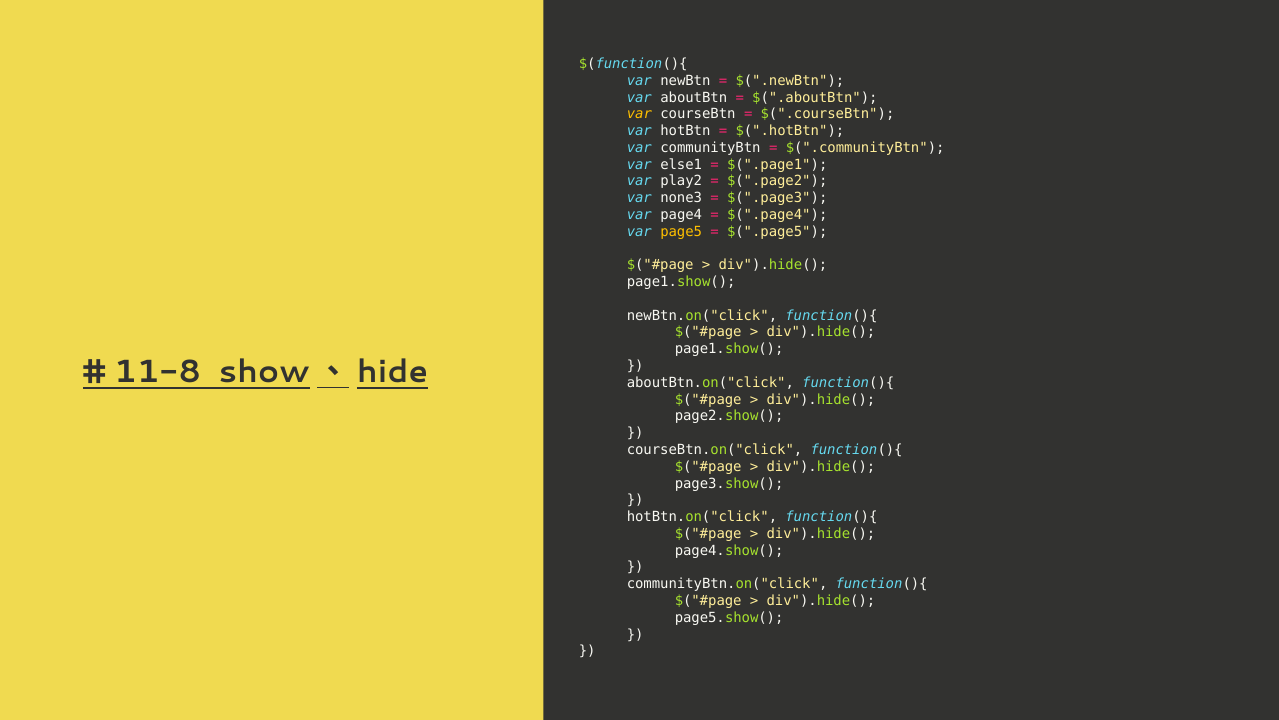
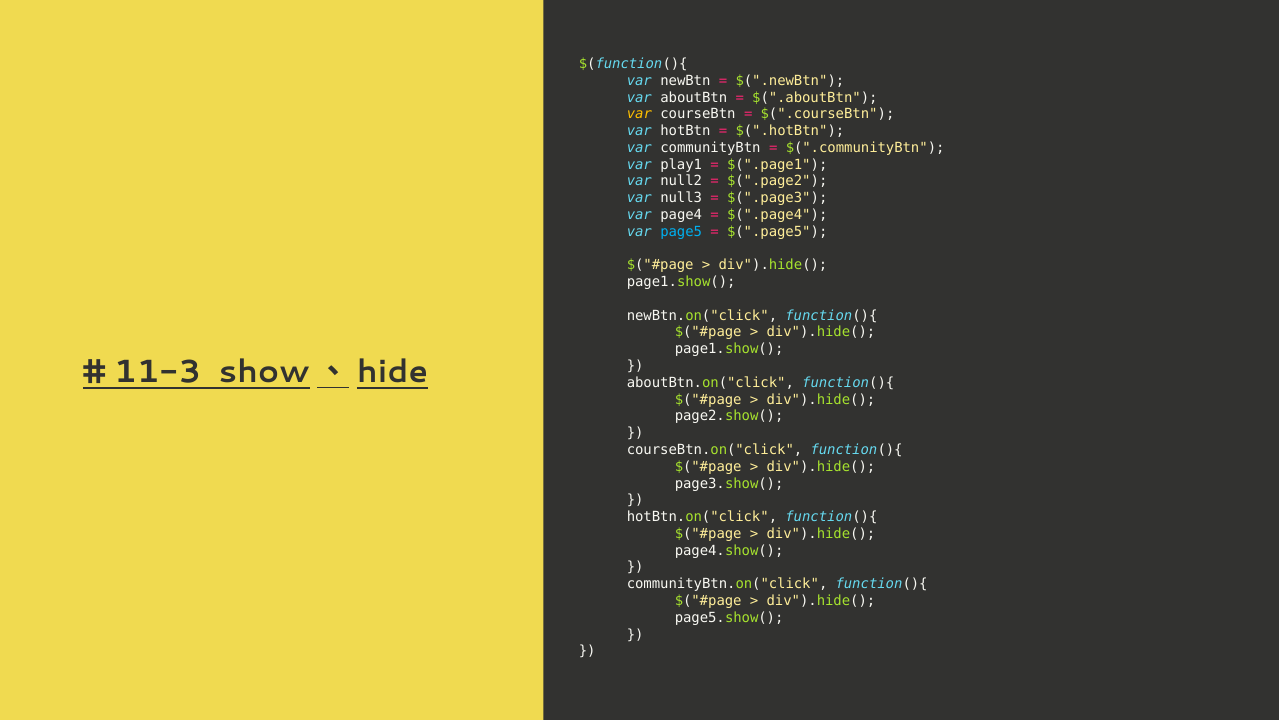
else1: else1 -> play1 (681, 164)
play2: play2 -> null2 (681, 181)
none3: none3 -> null3 (681, 198)
page5 colour: yellow -> light blue (681, 231)
11-8: 11-8 -> 11-3 (157, 372)
